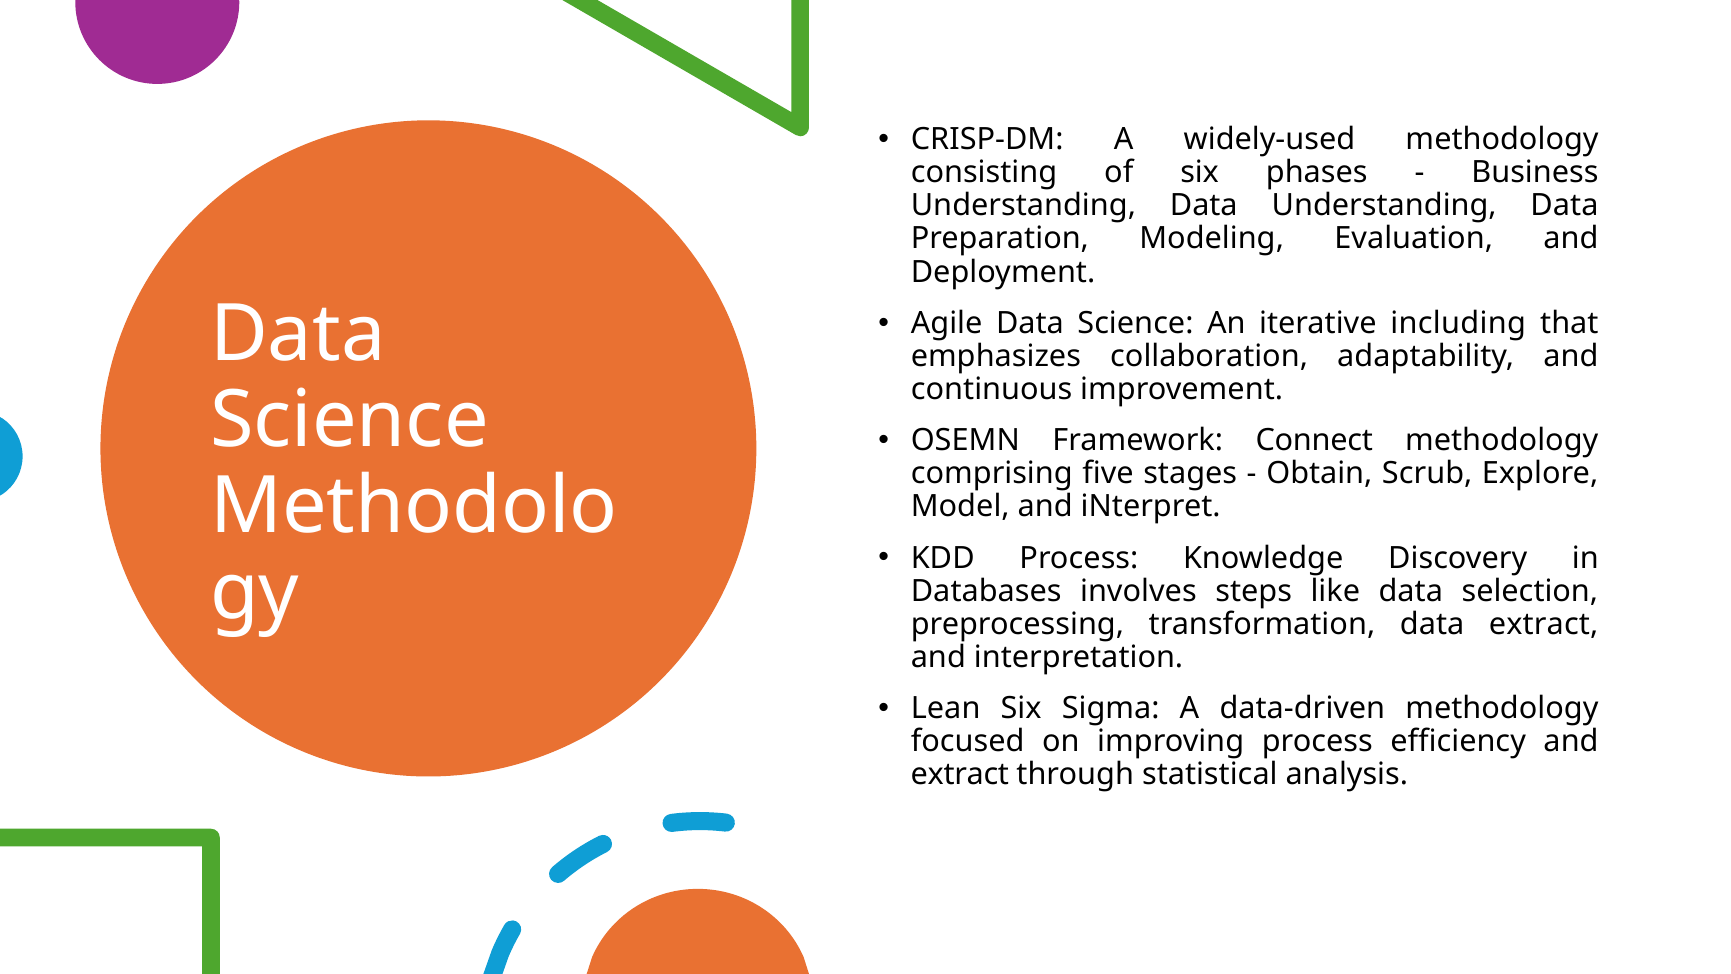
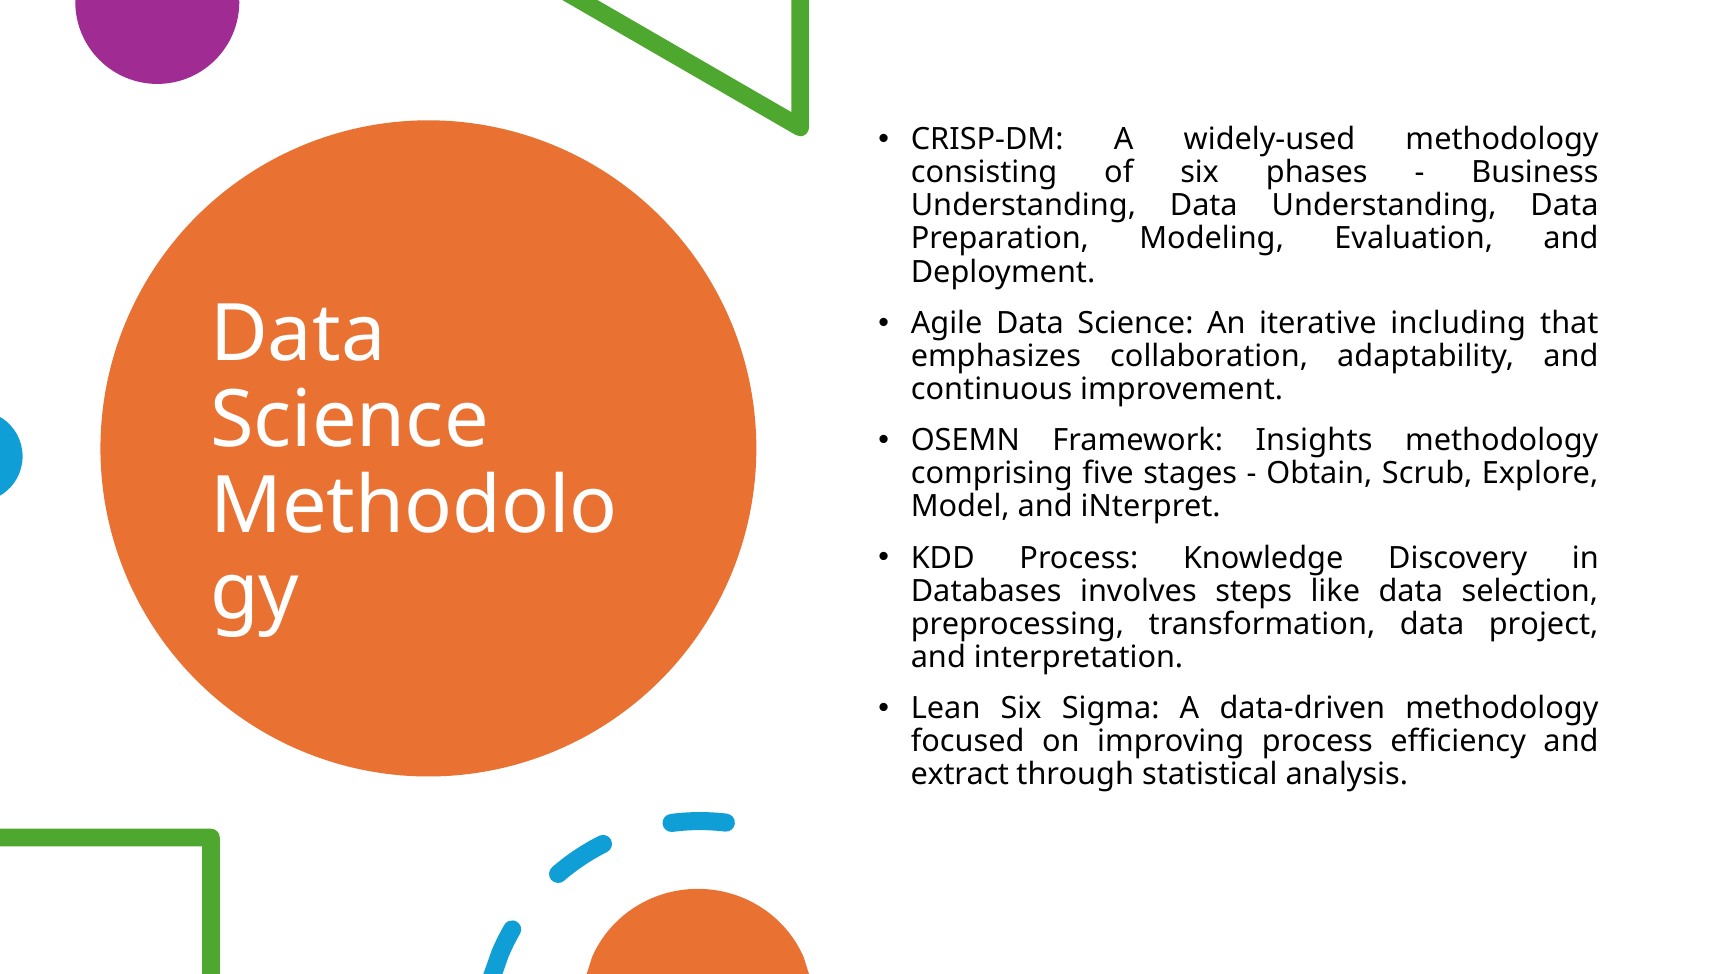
Connect: Connect -> Insights (1314, 440)
data extract: extract -> project (1544, 624)
